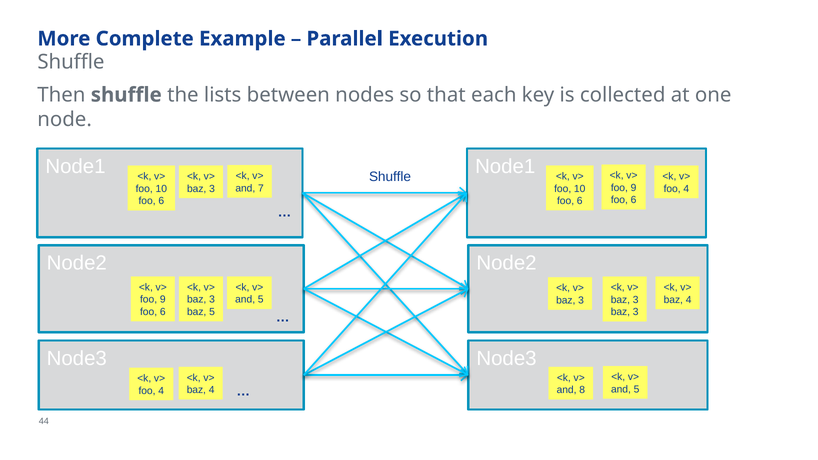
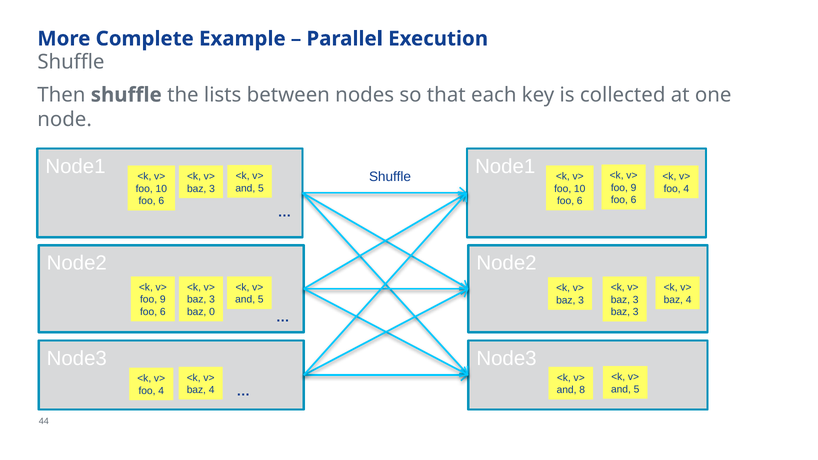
7: 7 -> 5 (261, 188)
baz 5: 5 -> 0 (212, 312)
